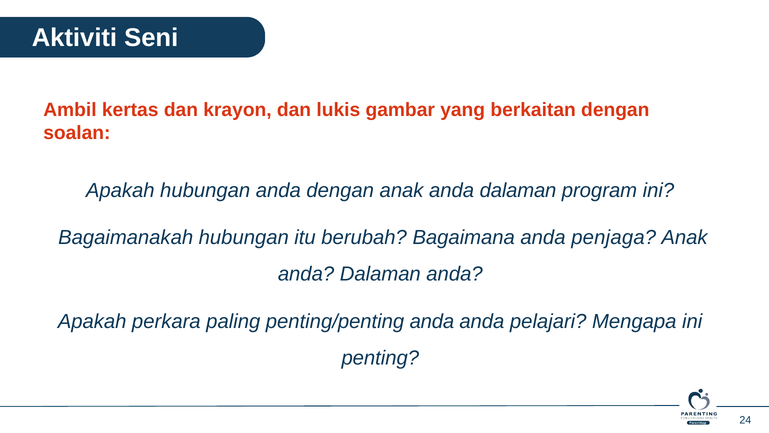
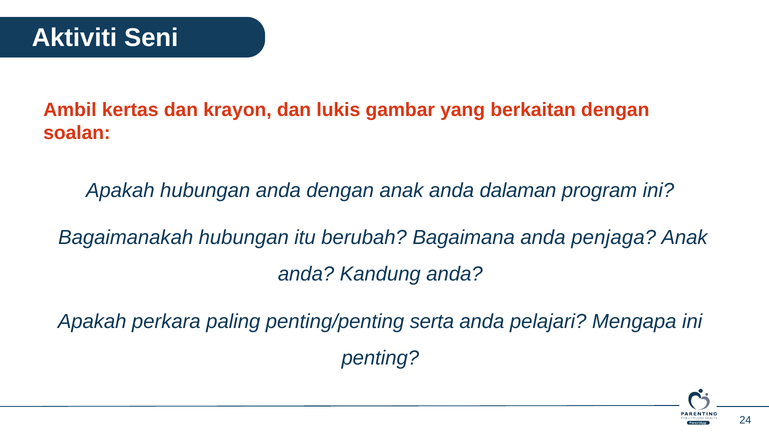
Dalaman: Dalaman -> Kandung (380, 274)
penting/penting anda: anda -> serta (432, 321)
